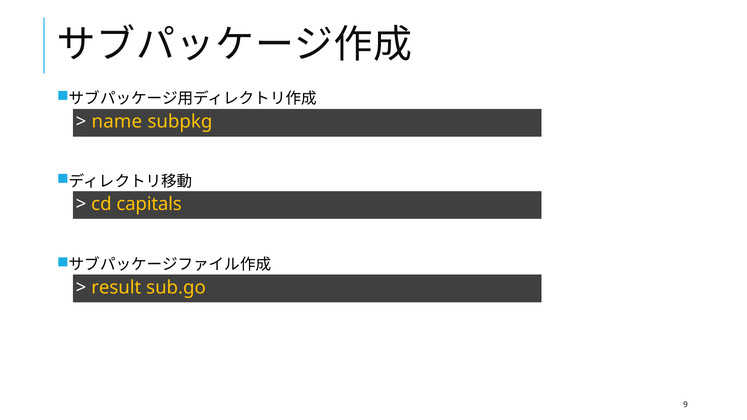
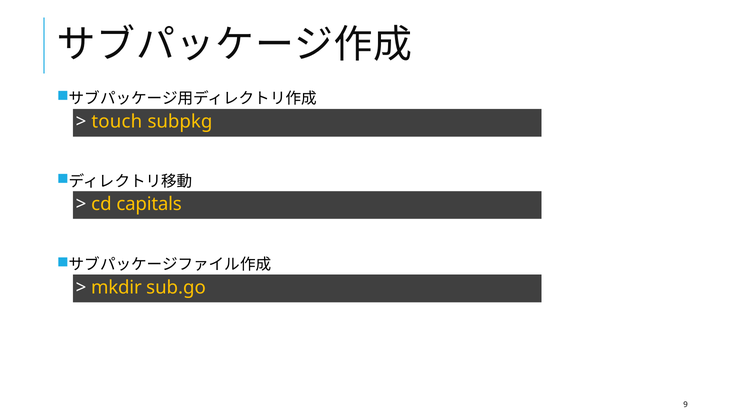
name: name -> touch (117, 122)
result: result -> mkdir (116, 288)
